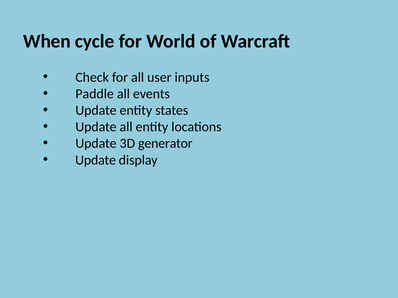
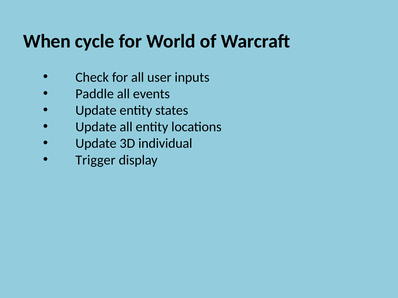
generator: generator -> individual (165, 144)
Update: Update -> Trigger (95, 160)
